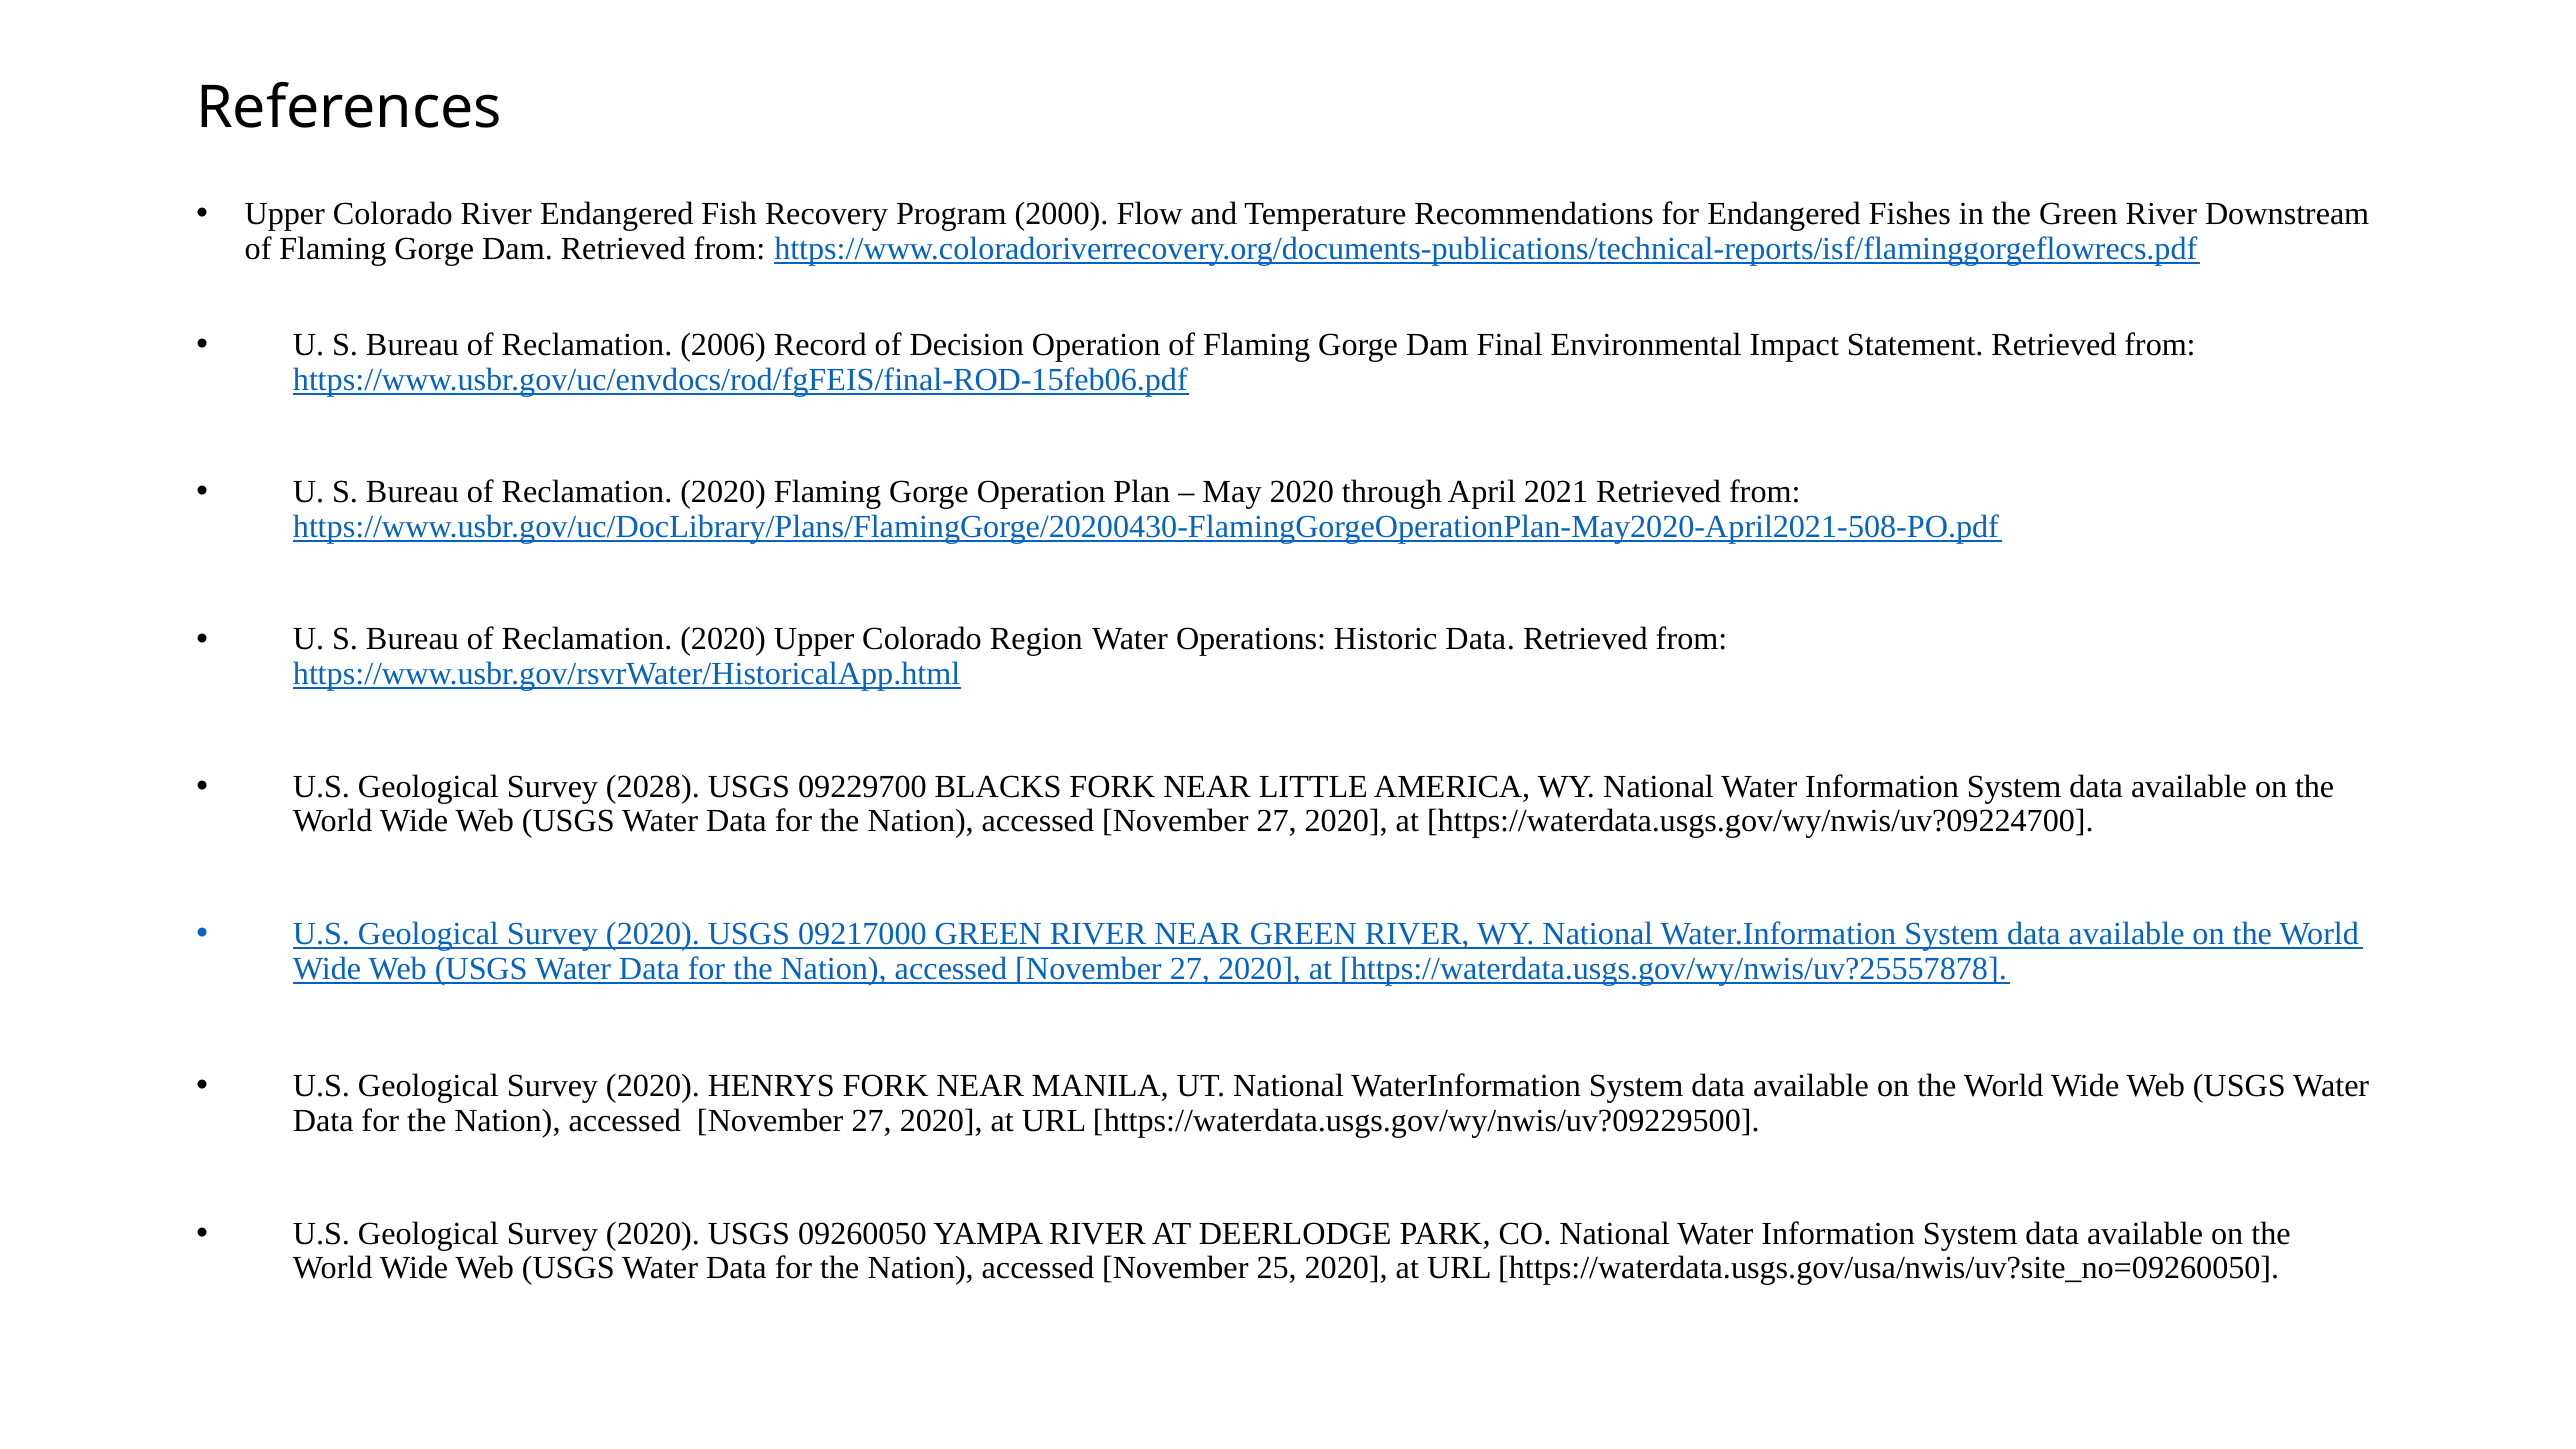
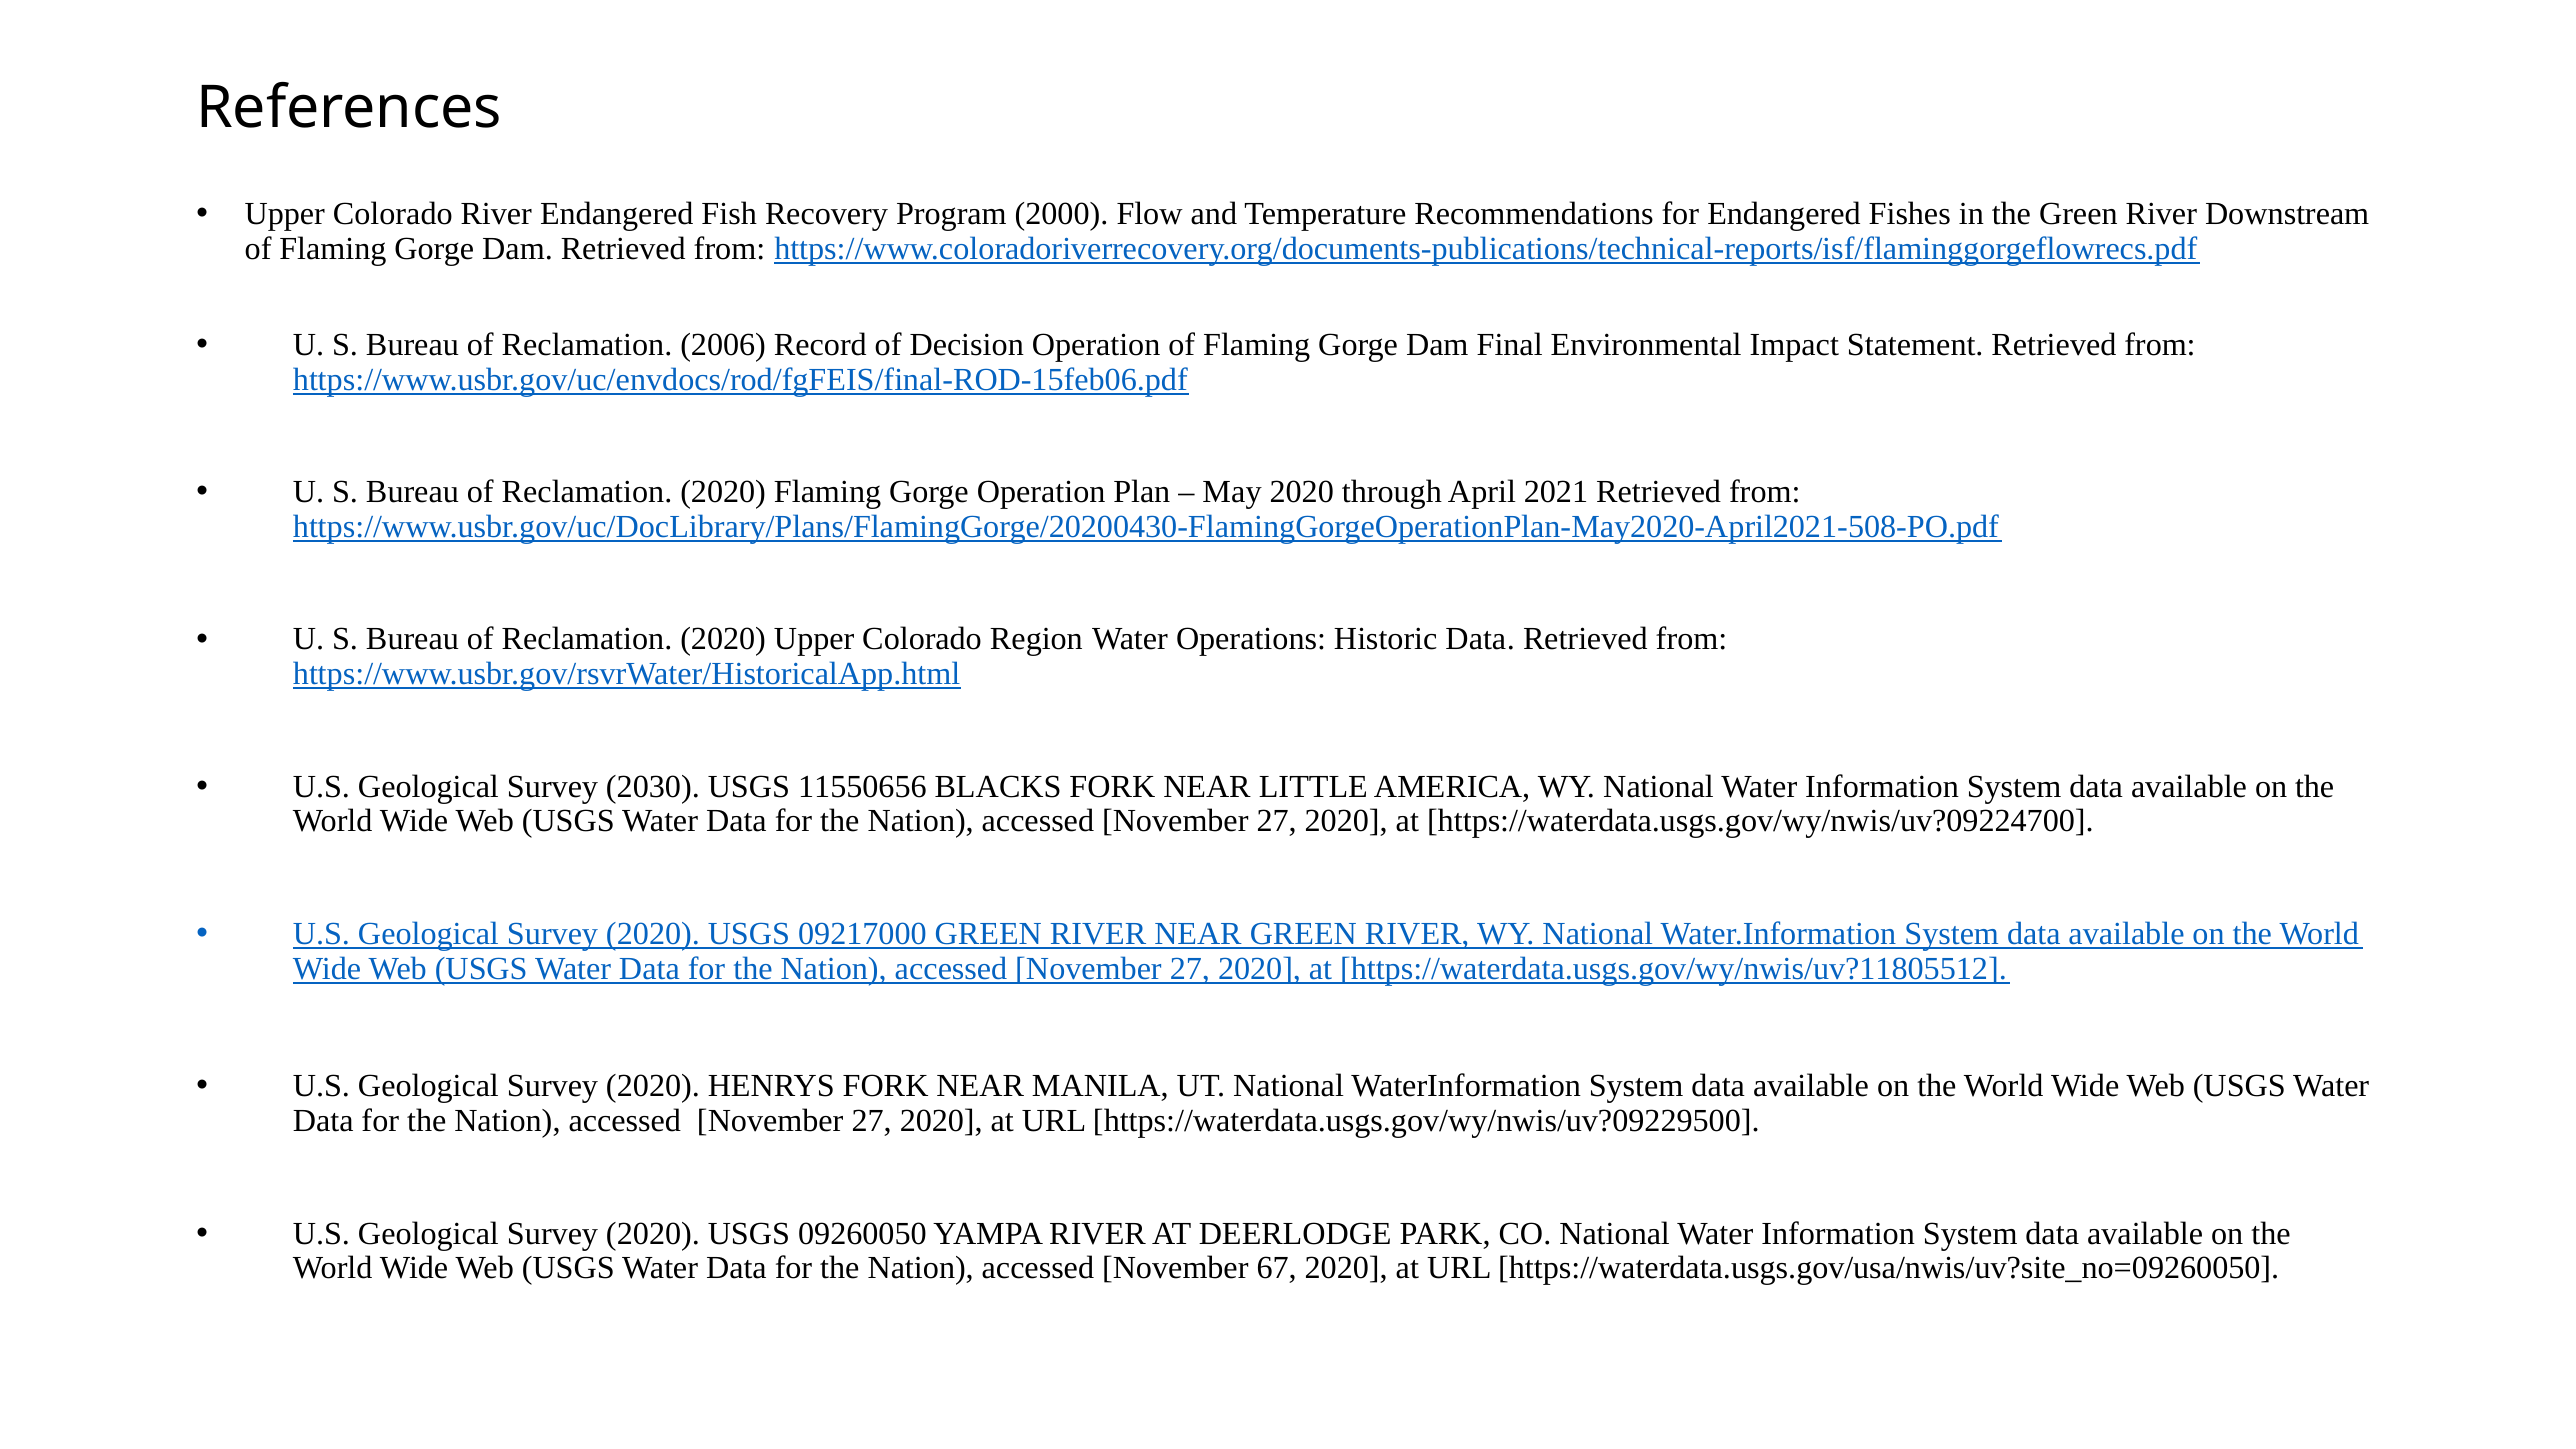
2028: 2028 -> 2030 (653, 787)
09229700: 09229700 -> 11550656 (862, 787)
https://waterdata.usgs.gov/wy/nwis/uv?25557878: https://waterdata.usgs.gov/wy/nwis/uv?25557878 -> https://waterdata.usgs.gov/wy/nwis/uv?11805512 (1673, 968)
25: 25 -> 67 (1277, 1268)
